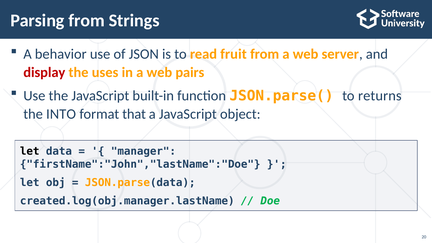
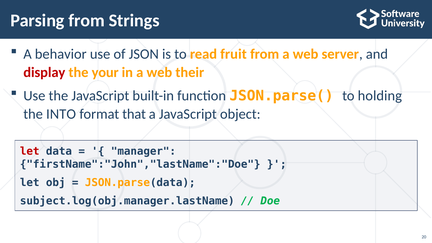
uses: uses -> your (105, 72)
pairs: pairs -> their (190, 72)
returns: returns -> holding (380, 96)
let colour: black -> red (30, 151)
created.log(obj.manager.lastName: created.log(obj.manager.lastName -> subject.log(obj.manager.lastName (127, 201)
